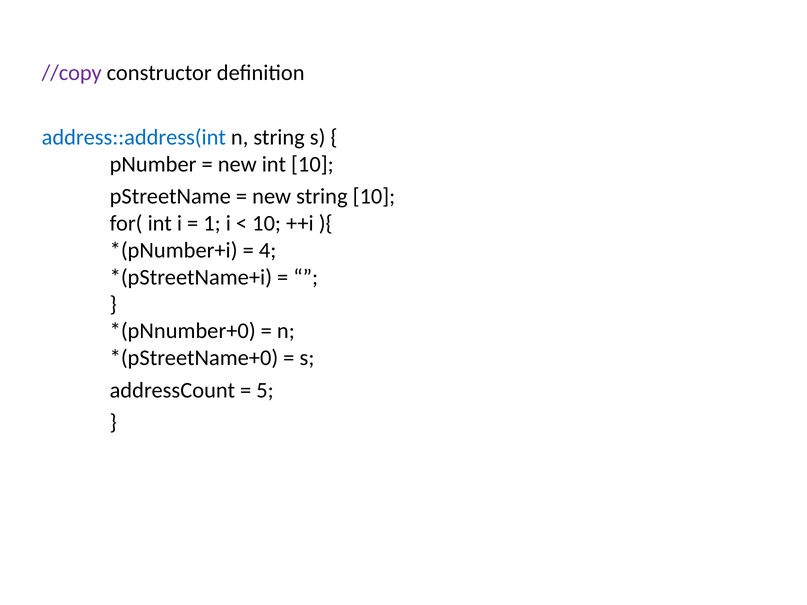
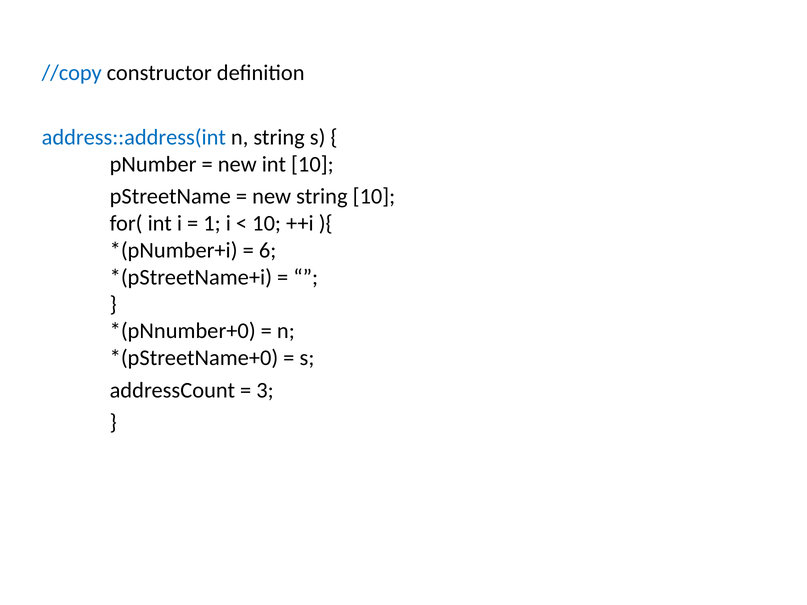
//copy colour: purple -> blue (72, 73)
4: 4 -> 6 (268, 250)
5: 5 -> 3 (265, 390)
